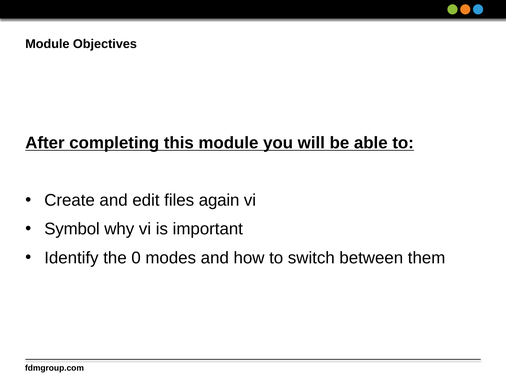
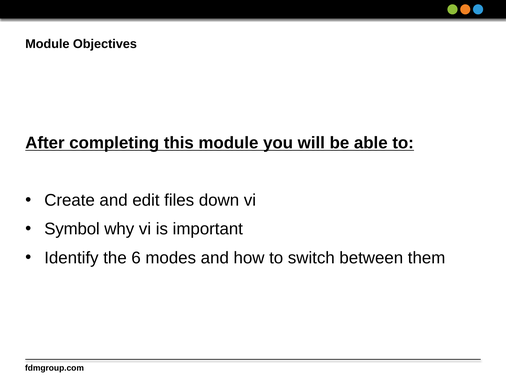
again: again -> down (219, 200)
0: 0 -> 6 (136, 257)
